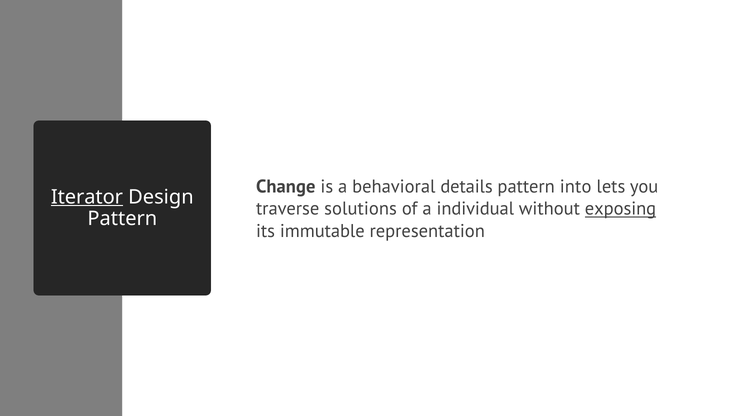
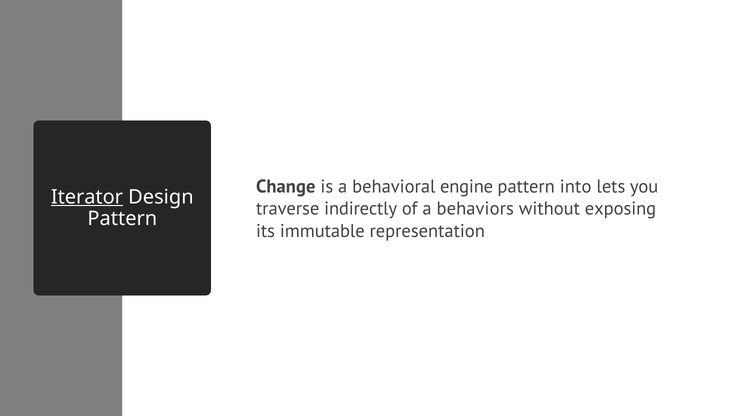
details: details -> engine (467, 187)
solutions: solutions -> indirectly (361, 209)
individual: individual -> behaviors (475, 209)
exposing underline: present -> none (621, 209)
